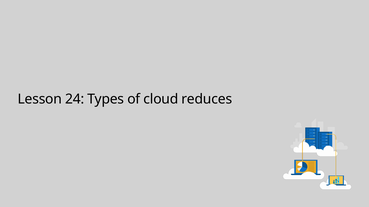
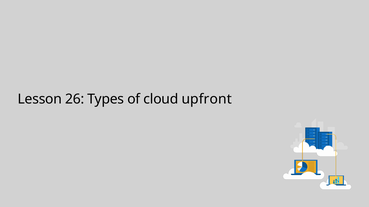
24: 24 -> 26 (75, 99)
reduces: reduces -> upfront (207, 99)
